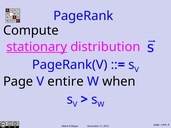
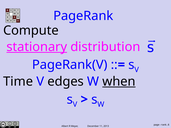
Page: Page -> Time (18, 82)
entire: entire -> edges (66, 82)
when underline: none -> present (119, 82)
